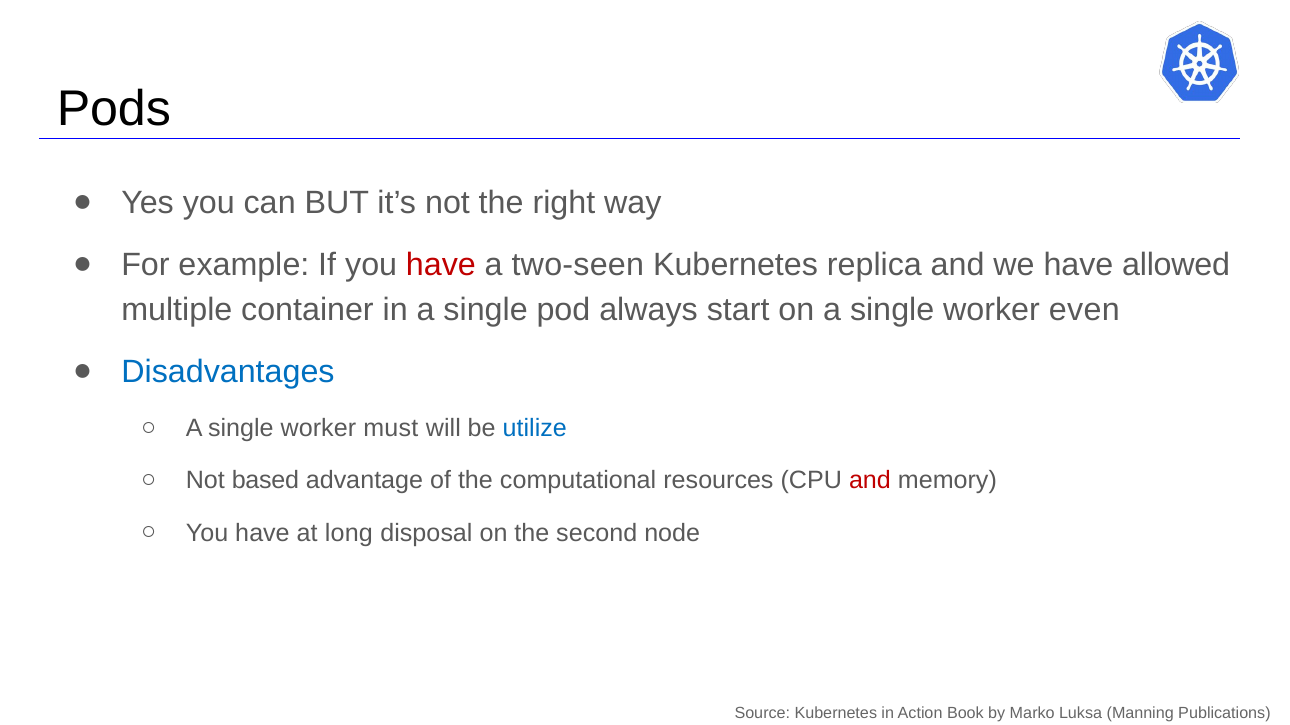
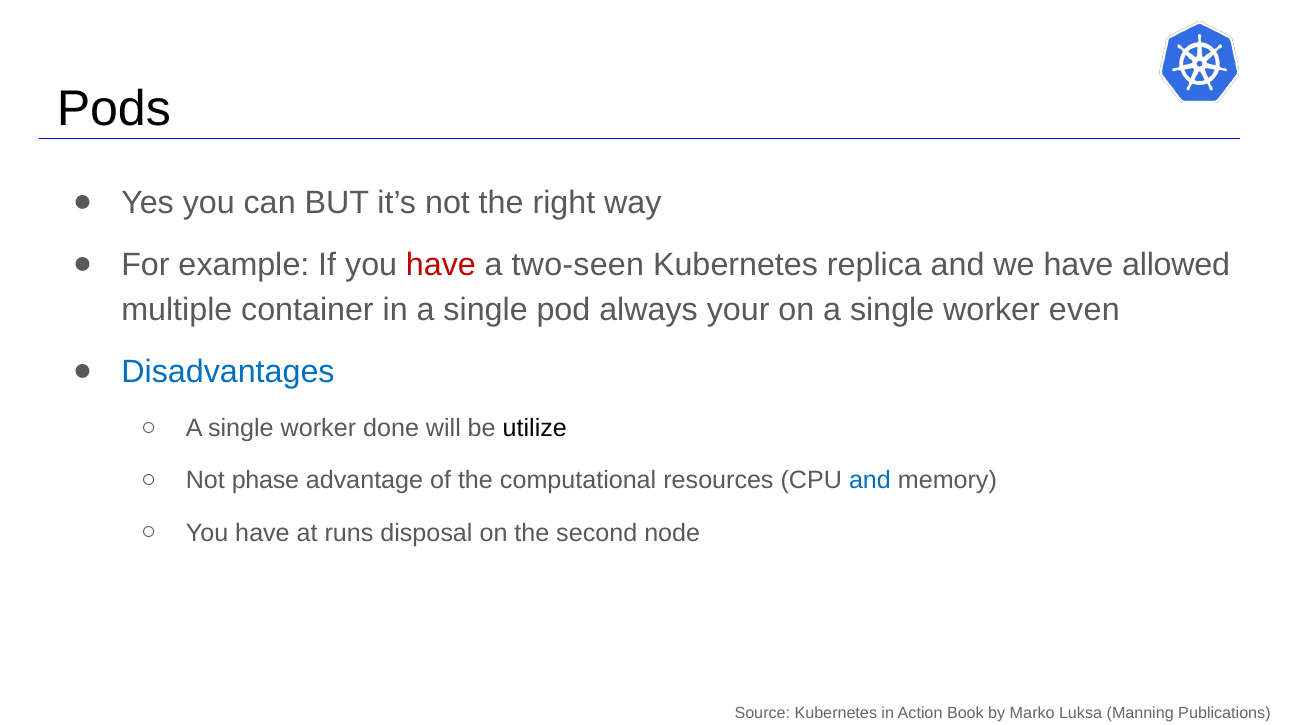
start: start -> your (738, 310)
must: must -> done (391, 428)
utilize colour: blue -> black (535, 428)
based: based -> phase (265, 481)
and colour: red -> blue (870, 481)
long: long -> runs (349, 534)
